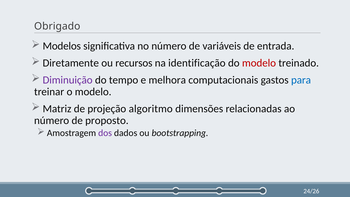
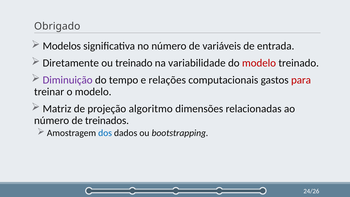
ou recursos: recursos -> treinado (134, 63)
identificação: identificação -> variabilidade (197, 63)
melhora: melhora -> relações (167, 80)
para colour: blue -> red (301, 80)
proposto: proposto -> treinados (107, 120)
dos colour: purple -> blue (105, 133)
